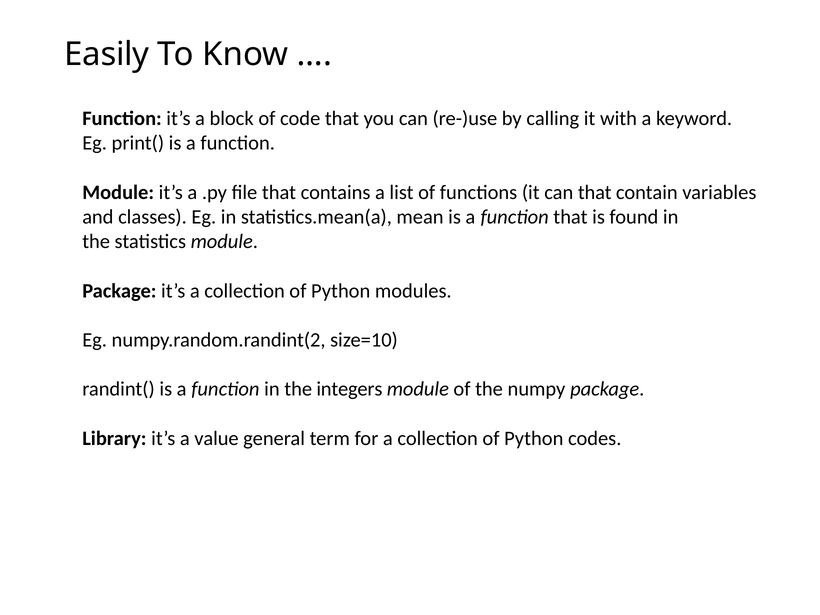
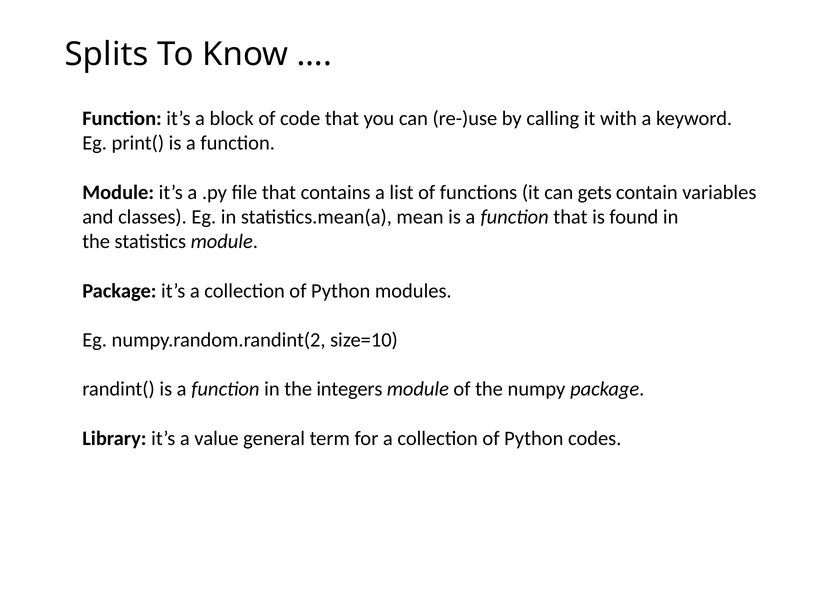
Easily: Easily -> Splits (107, 54)
can that: that -> gets (595, 192)
